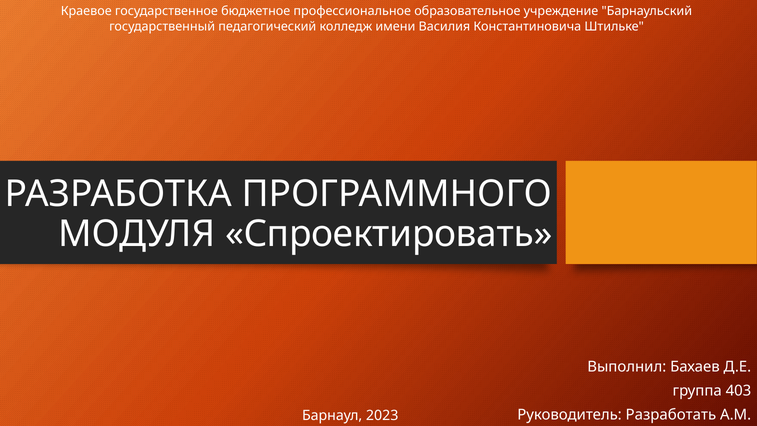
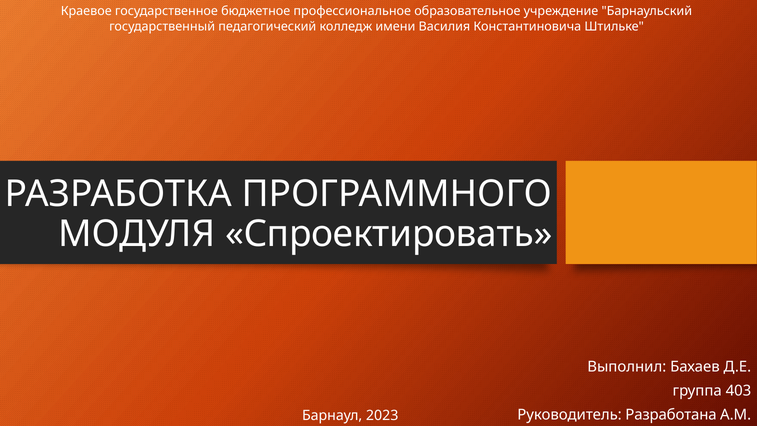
Разработать: Разработать -> Разработана (671, 415)
